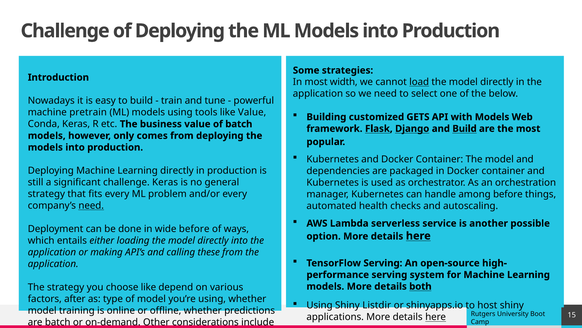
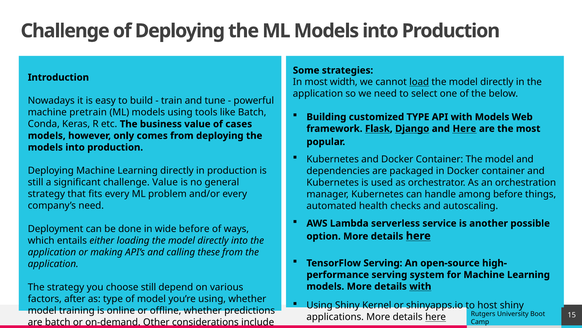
like Value: Value -> Batch (252, 112)
customized GETS: GETS -> TYPE (418, 117)
of batch: batch -> cases (239, 124)
and Build: Build -> Here (464, 128)
challenge Keras: Keras -> Value (165, 182)
need underline: present -> none (91, 205)
choose like: like -> still (148, 287)
details both: both -> with (420, 286)
Listdir: Listdir -> Kernel (377, 305)
